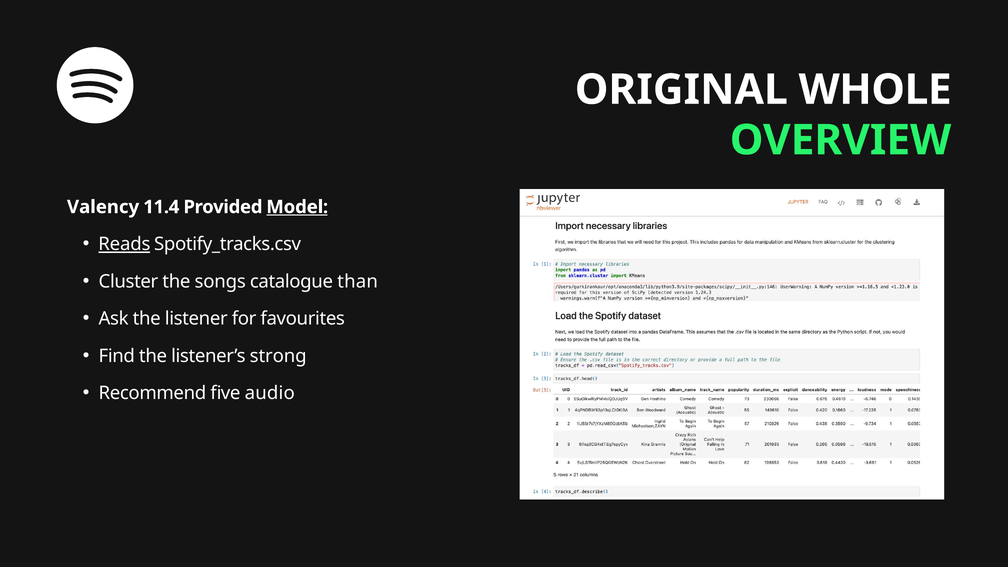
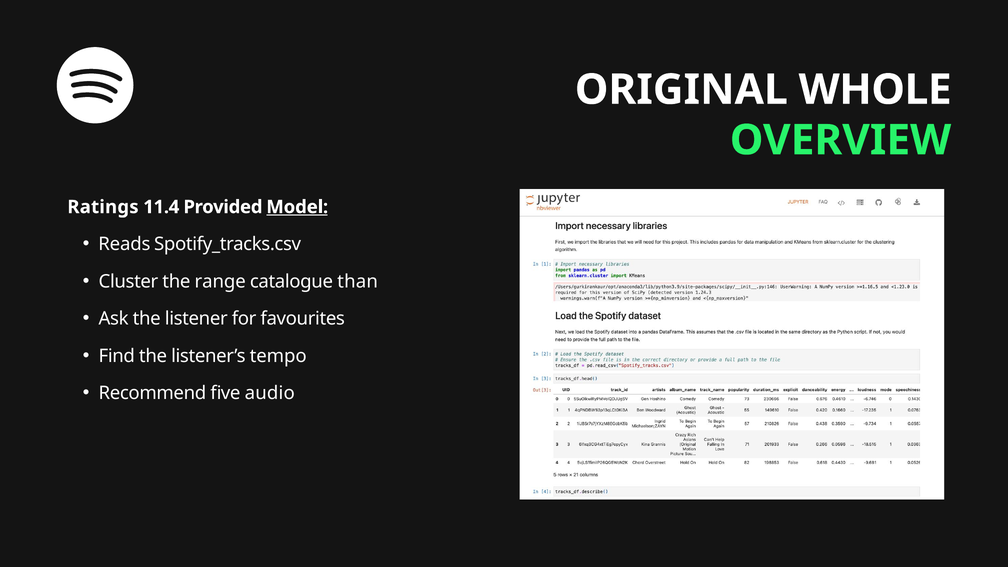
Valency: Valency -> Ratings (103, 207)
Reads underline: present -> none (124, 244)
songs: songs -> range (220, 281)
strong: strong -> tempo (278, 356)
